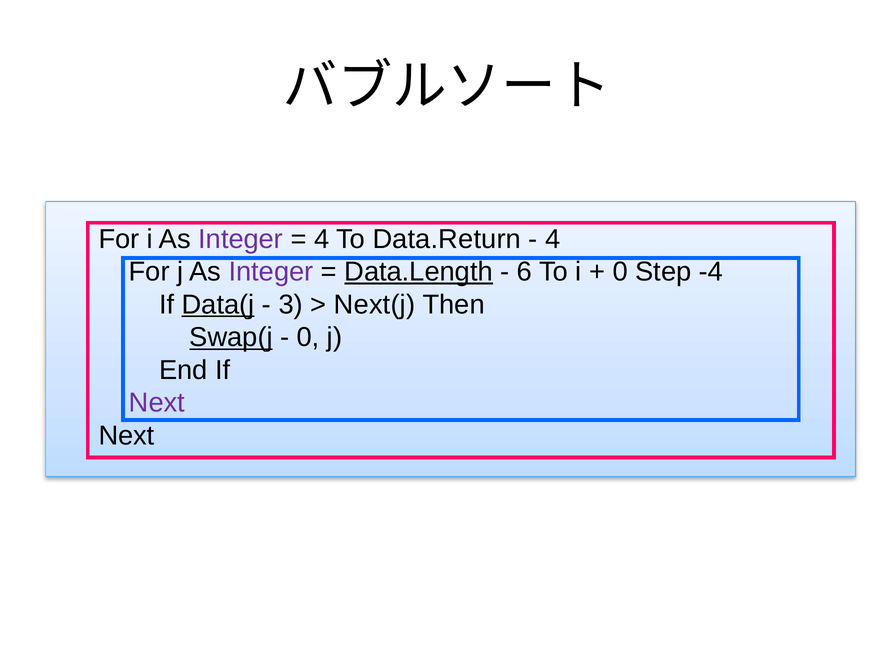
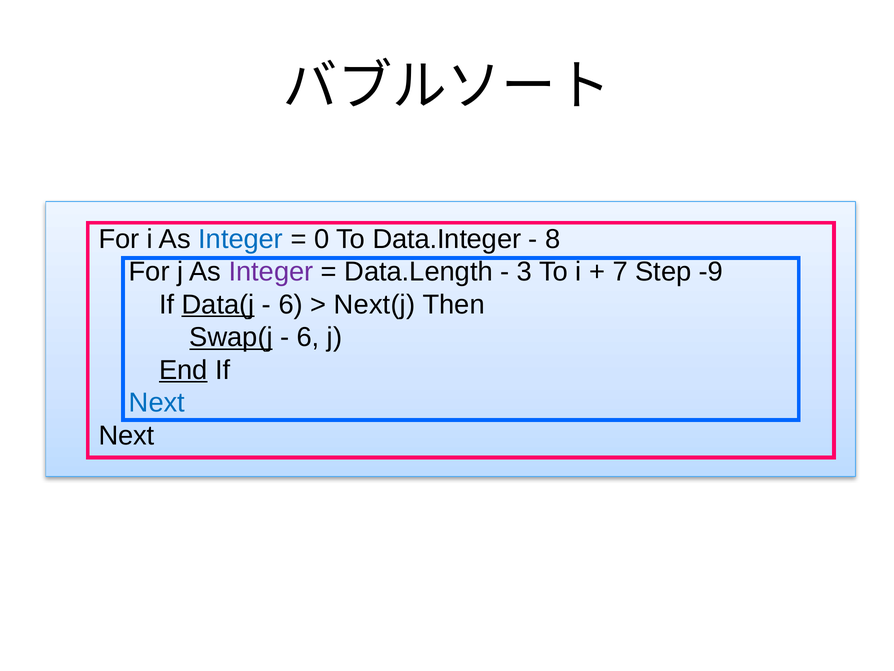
Integer colour: purple -> blue (241, 239)
4: 4 -> 0 (322, 239)
Data.Return: Data.Return -> Data.Integer (447, 239)
4: 4 -> 8 (553, 239)
Data.Length underline: present -> none (419, 272)
6: 6 -> 3 (525, 272)
0: 0 -> 7 (620, 272)
-4: -4 -> -9 (711, 272)
3: 3 -> 6 (291, 304)
0: 0 -> 6 (308, 337)
End underline: none -> present (183, 370)
Next colour: purple -> blue (157, 403)
